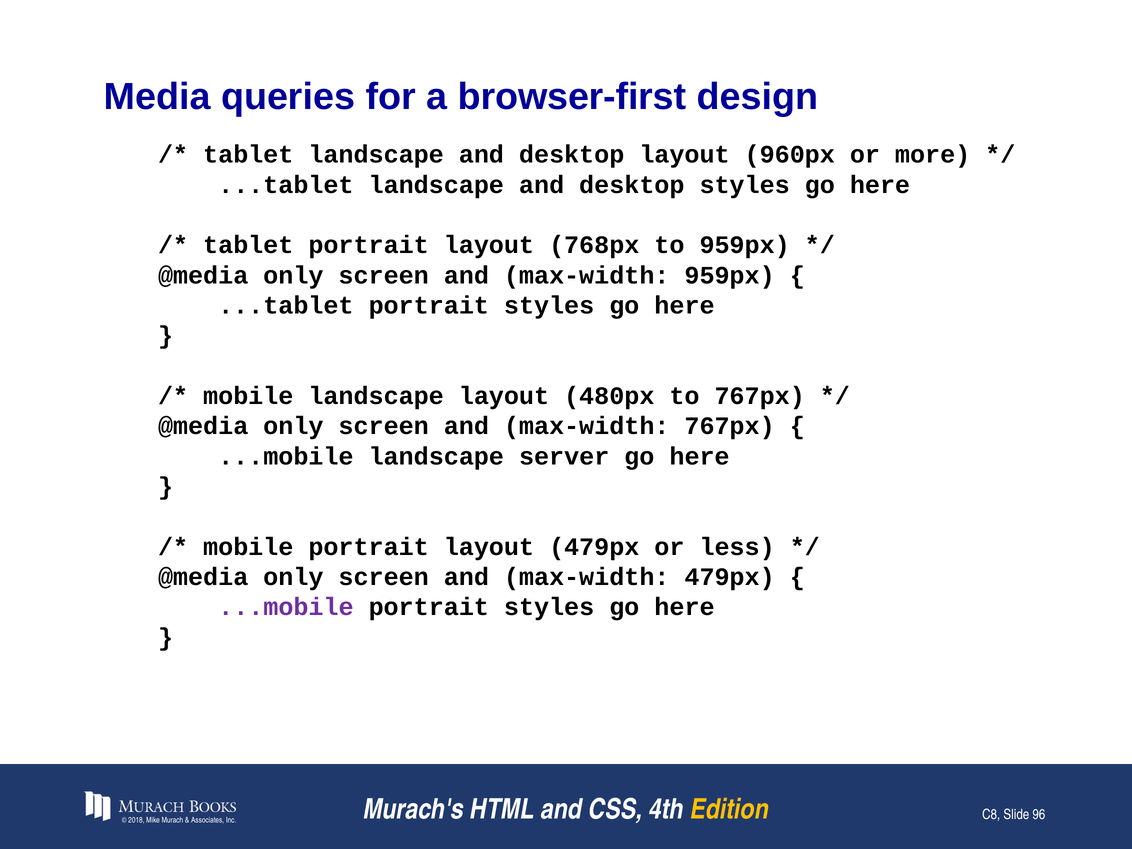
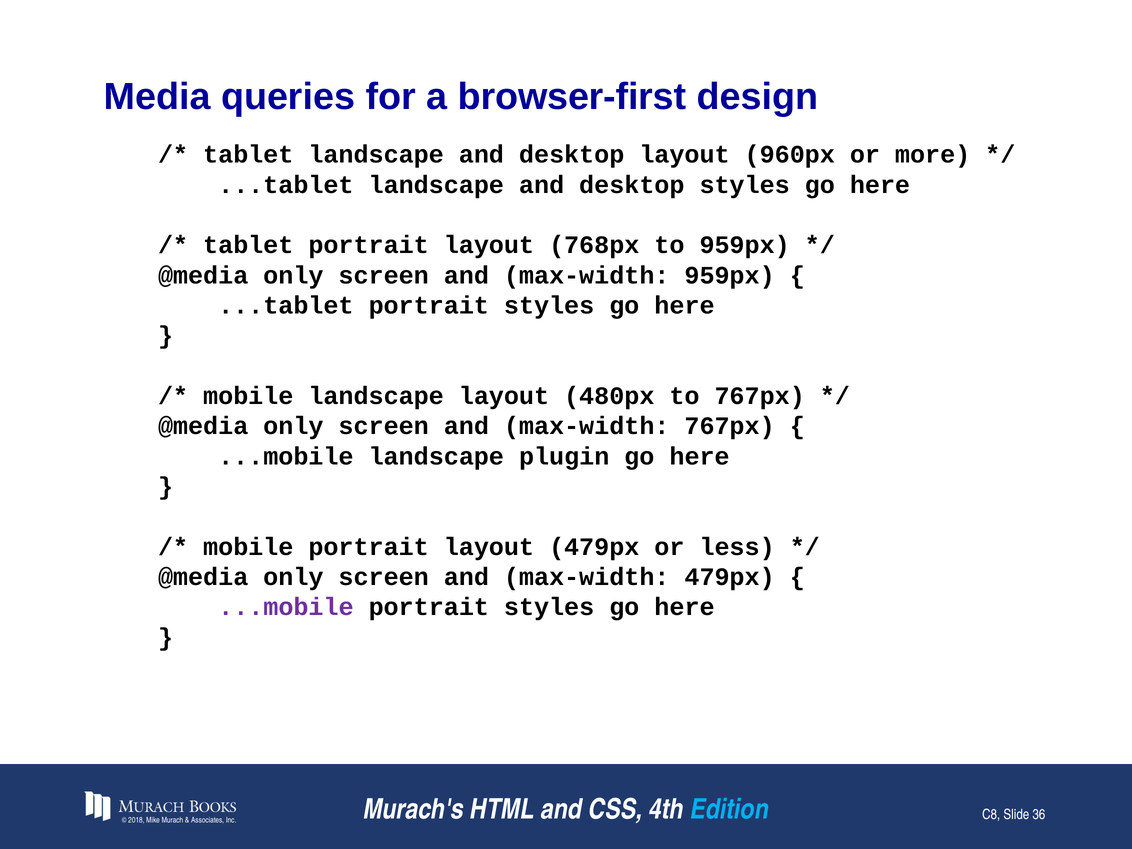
server: server -> plugin (564, 456)
Edition colour: yellow -> light blue (729, 809)
96: 96 -> 36 (1039, 815)
